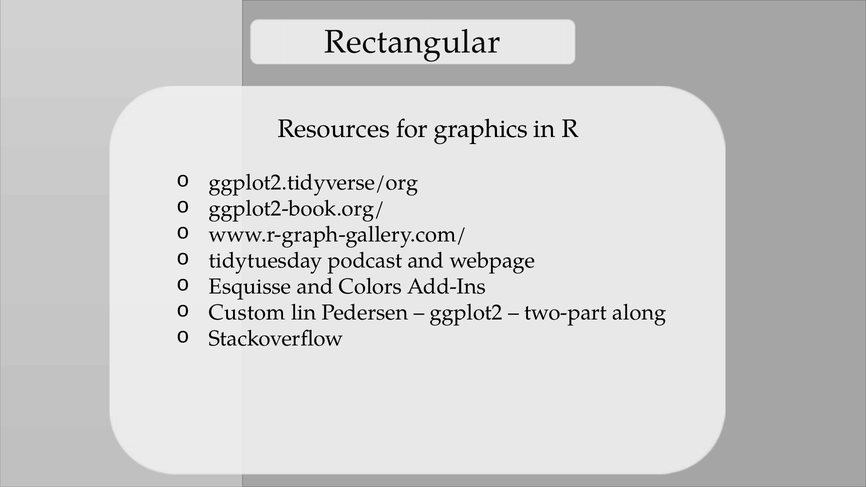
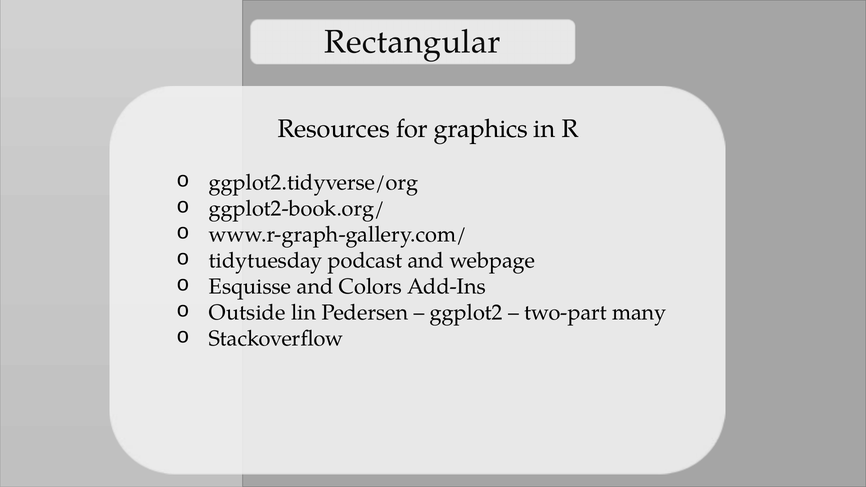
Custom: Custom -> Outside (247, 313)
along: along -> many (639, 313)
